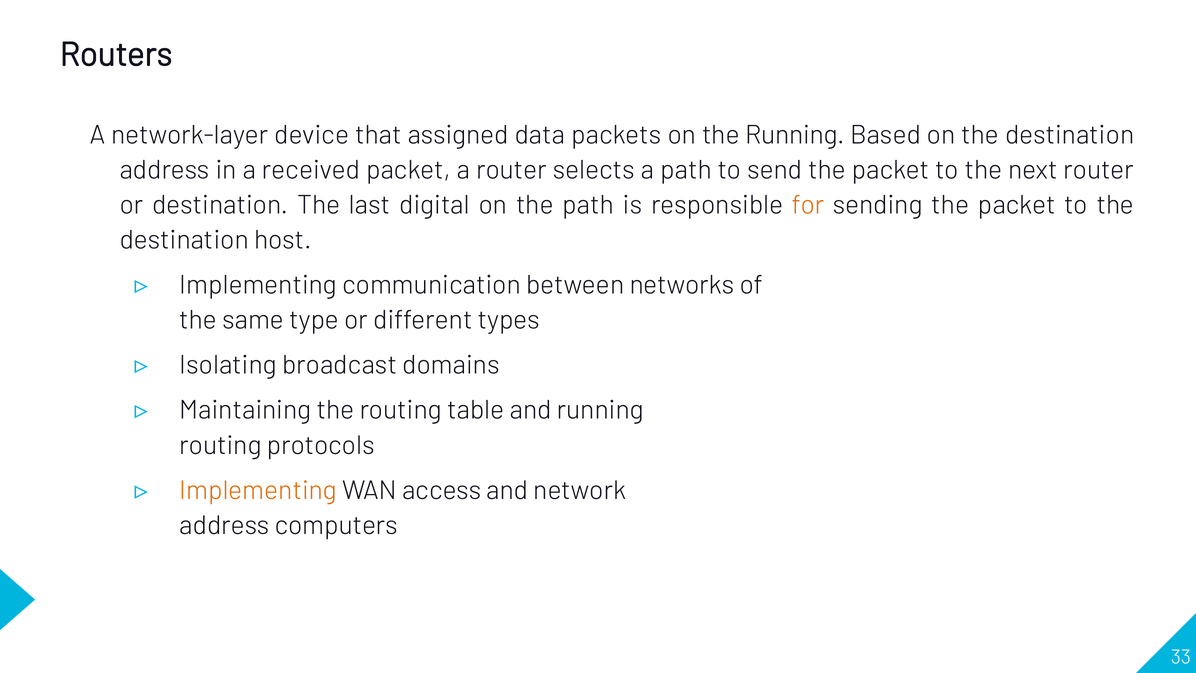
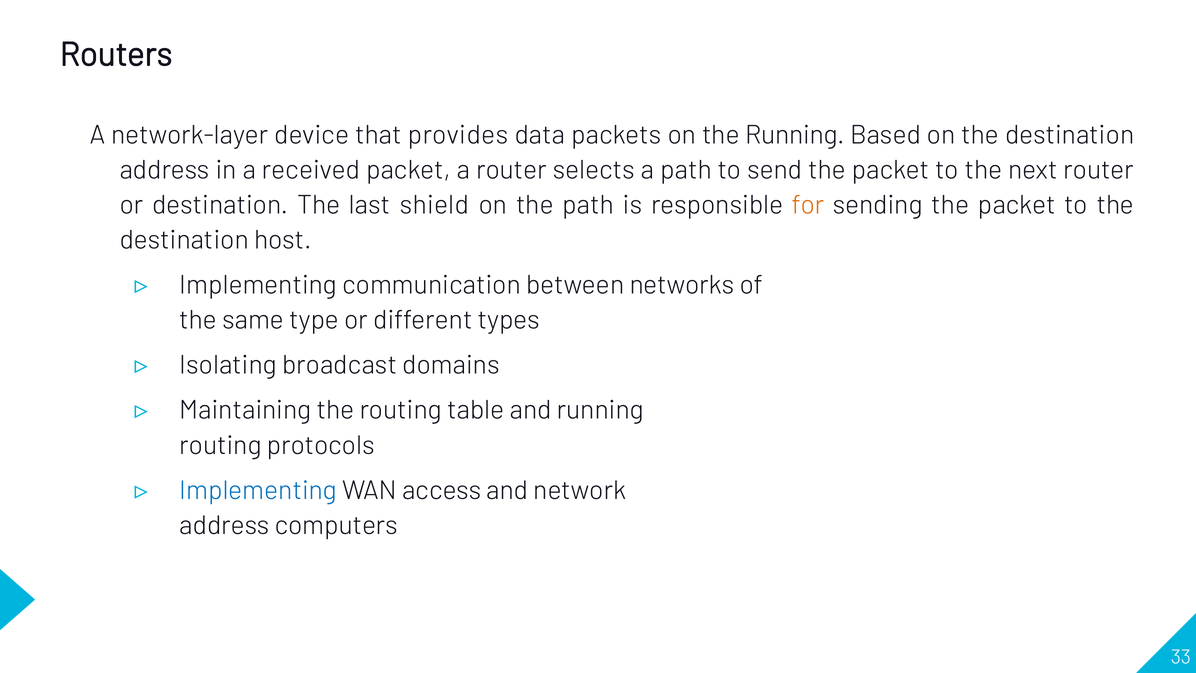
assigned: assigned -> provides (458, 135)
digital: digital -> shield (434, 205)
Implementing colour: orange -> blue (258, 490)
